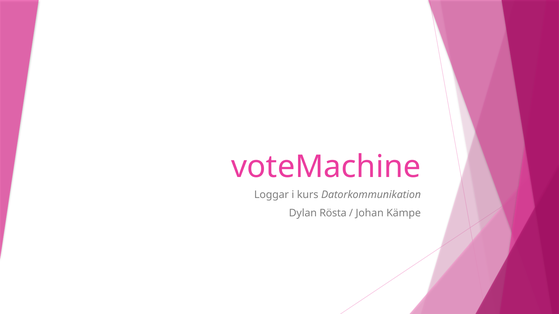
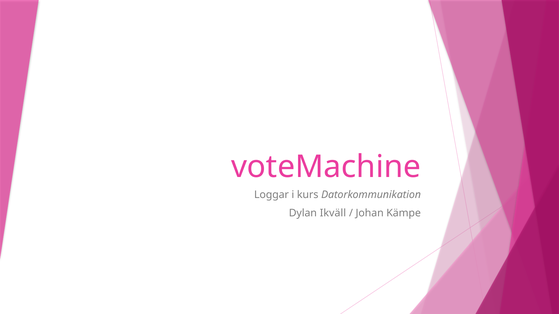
Rösta: Rösta -> Ikväll (333, 213)
